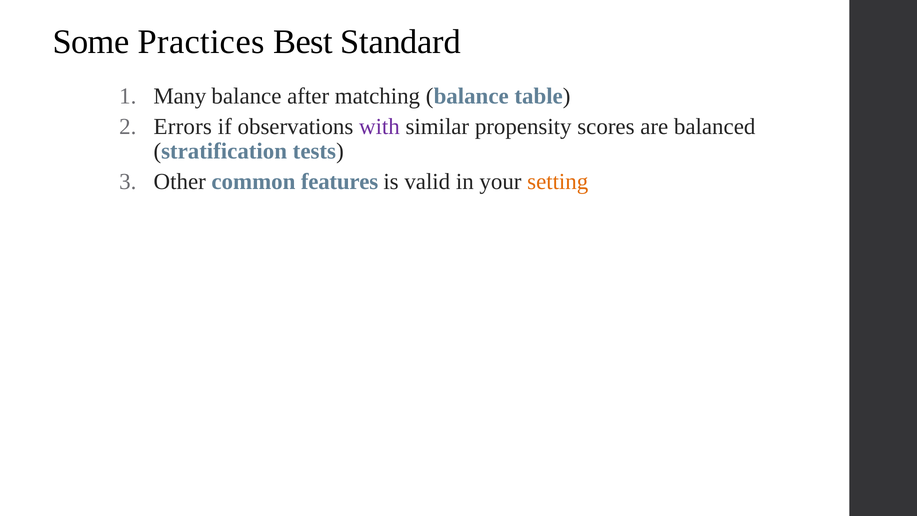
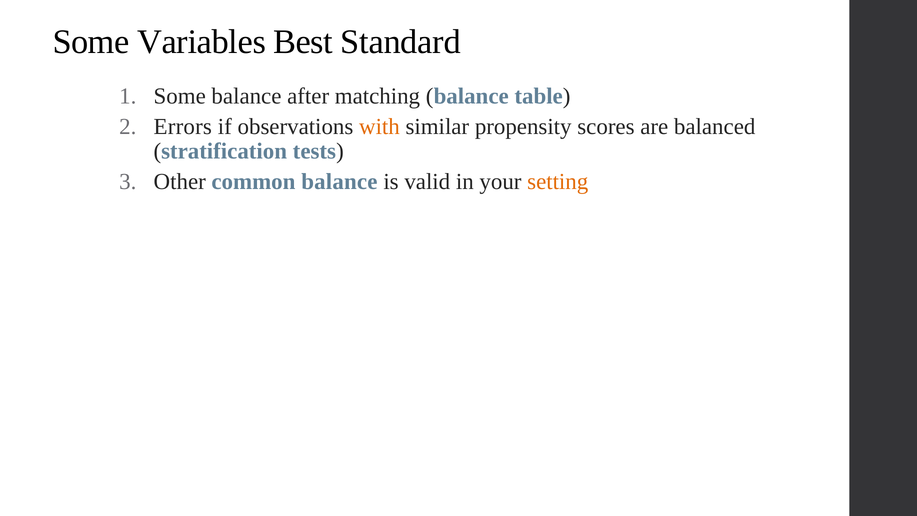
Practices: Practices -> Variables (202, 42)
Many: Many -> Some (180, 96)
with colour: purple -> orange (379, 126)
common features: features -> balance (339, 182)
